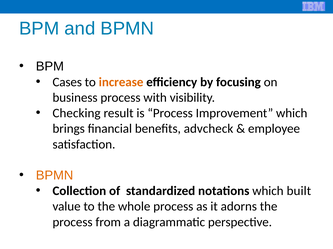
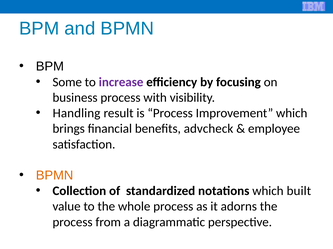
Cases: Cases -> Some (67, 82)
increase colour: orange -> purple (121, 82)
Checking: Checking -> Handling (77, 113)
